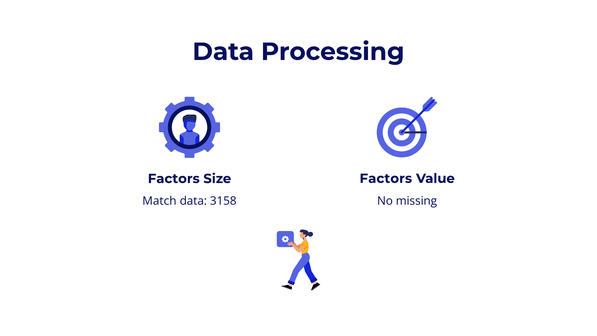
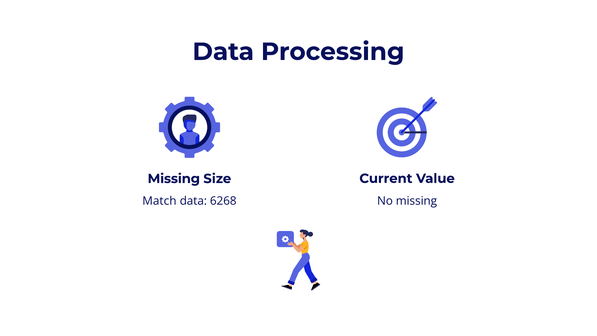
Factors: Factors -> Current (386, 178)
Factors: Factors -> Missing (174, 179)
3158: 3158 -> 6268 (223, 201)
